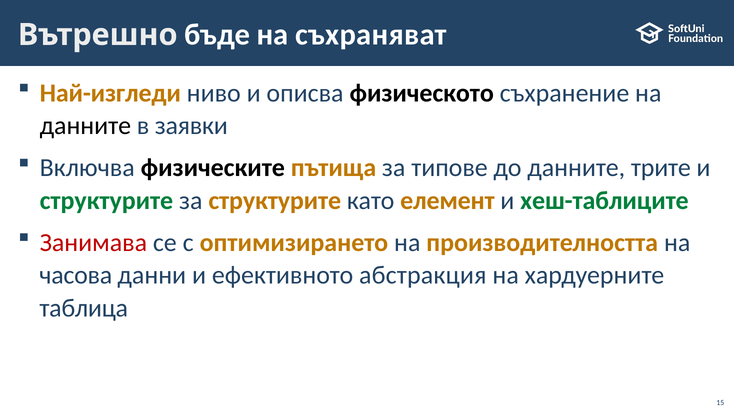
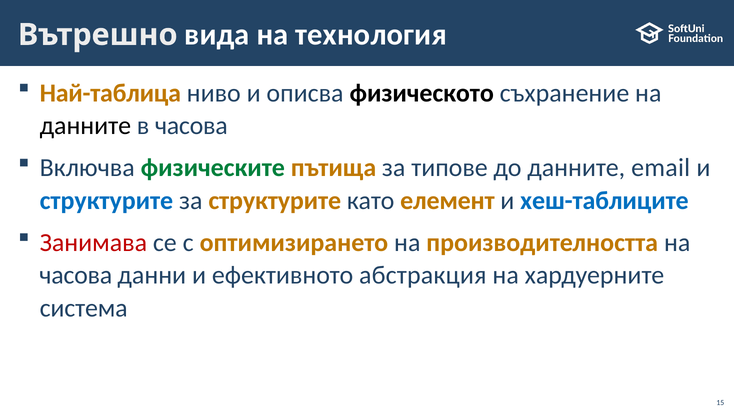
бъде: бъде -> вида (217, 35)
съхраняват: съхраняват -> технология (371, 35)
Най-изгледи: Най-изгледи -> Най-таблица (110, 93)
в заявки: заявки -> часова (191, 126)
физическите colour: black -> green (213, 168)
трите: трите -> email (661, 168)
структурите colour: green -> blue (106, 201)
хеш-таблиците colour: green -> blue (604, 201)
таблица: таблица -> система (84, 308)
